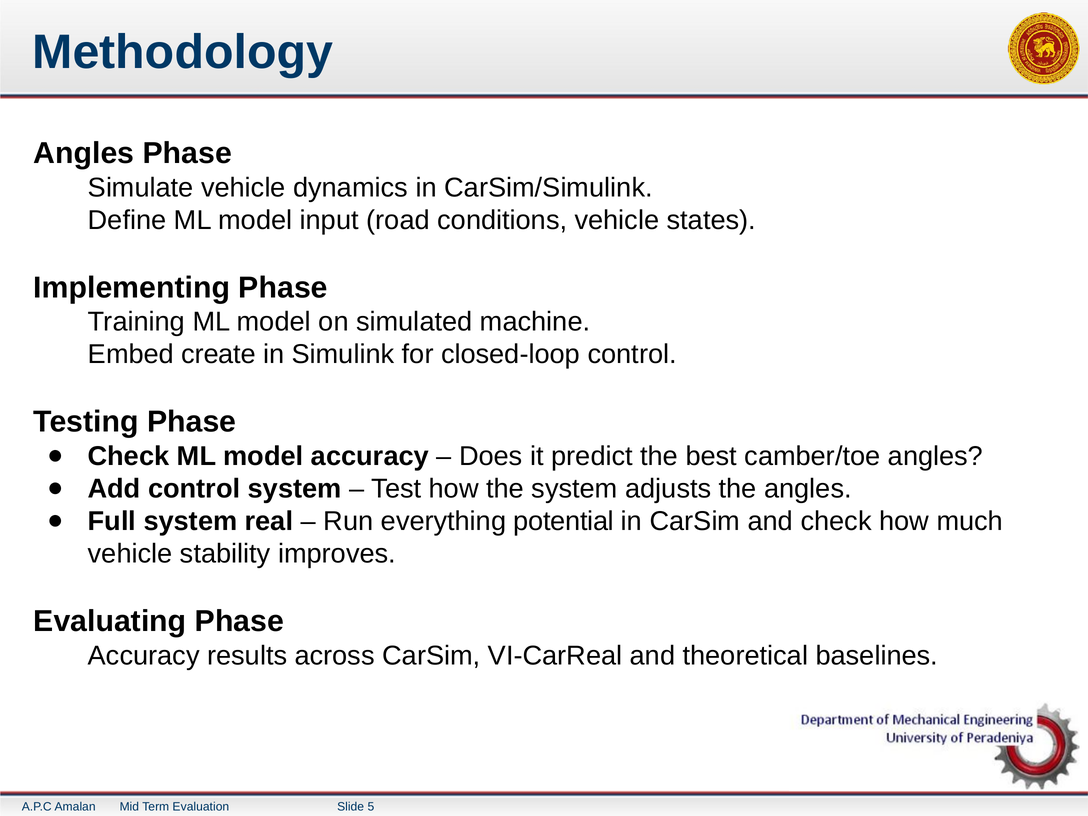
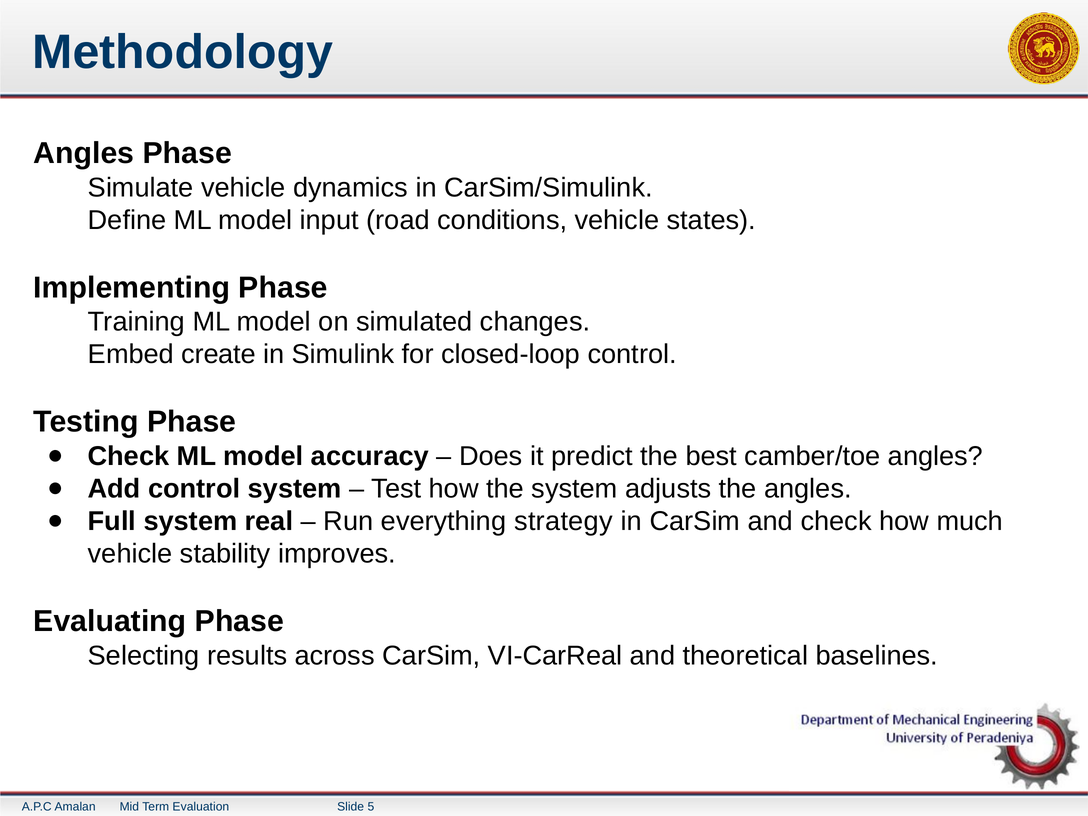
machine: machine -> changes (535, 322)
potential: potential -> strategy (563, 521)
Accuracy: Accuracy -> Selecting (144, 656)
